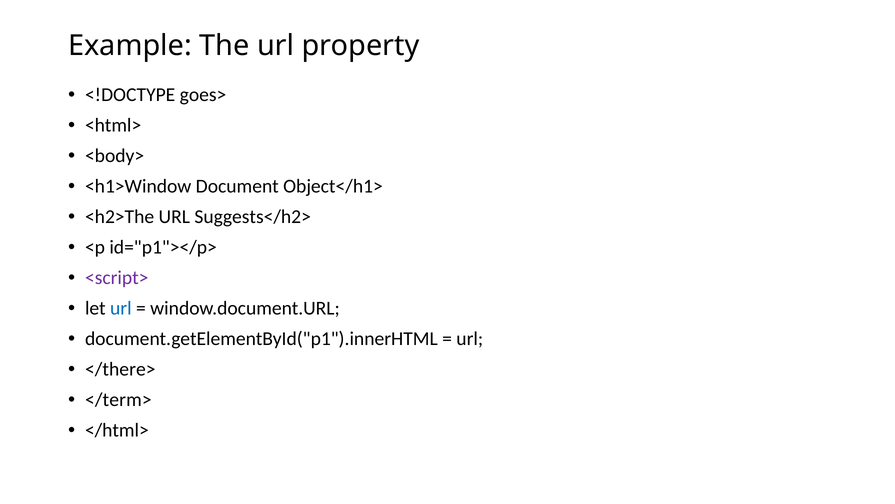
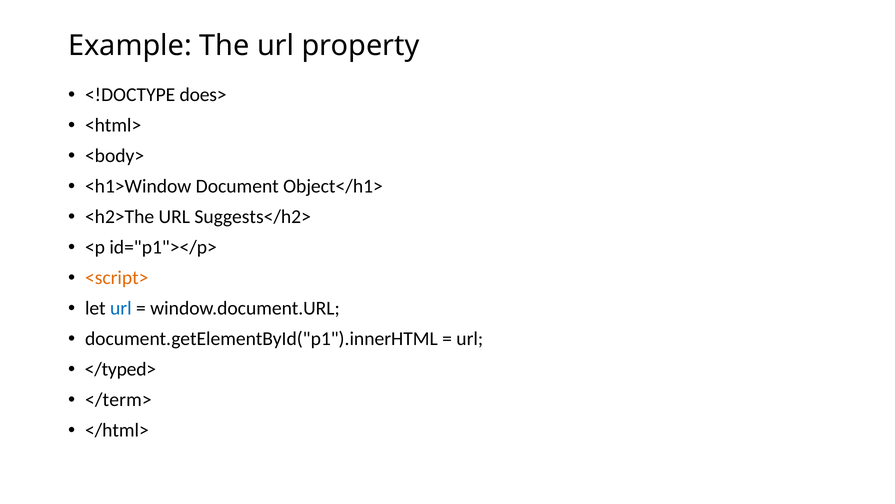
goes>: goes> -> does> (203, 95)
<script> colour: purple -> orange (117, 278)
</there>: </there> -> </typed> (120, 369)
